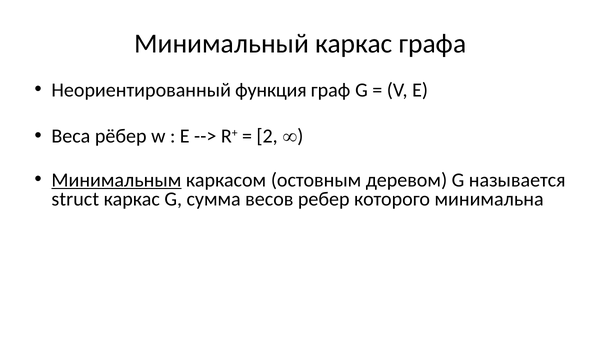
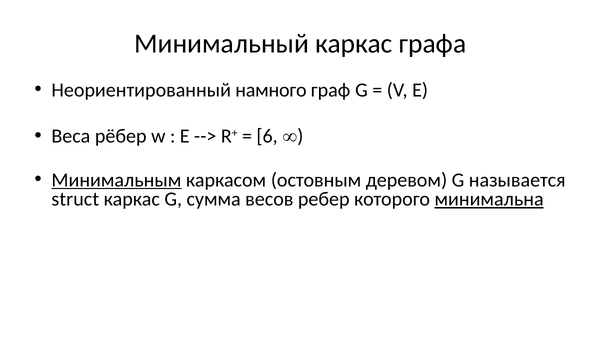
функция: функция -> намного (271, 90)
2: 2 -> 6 (267, 136)
минимальна underline: none -> present (489, 199)
